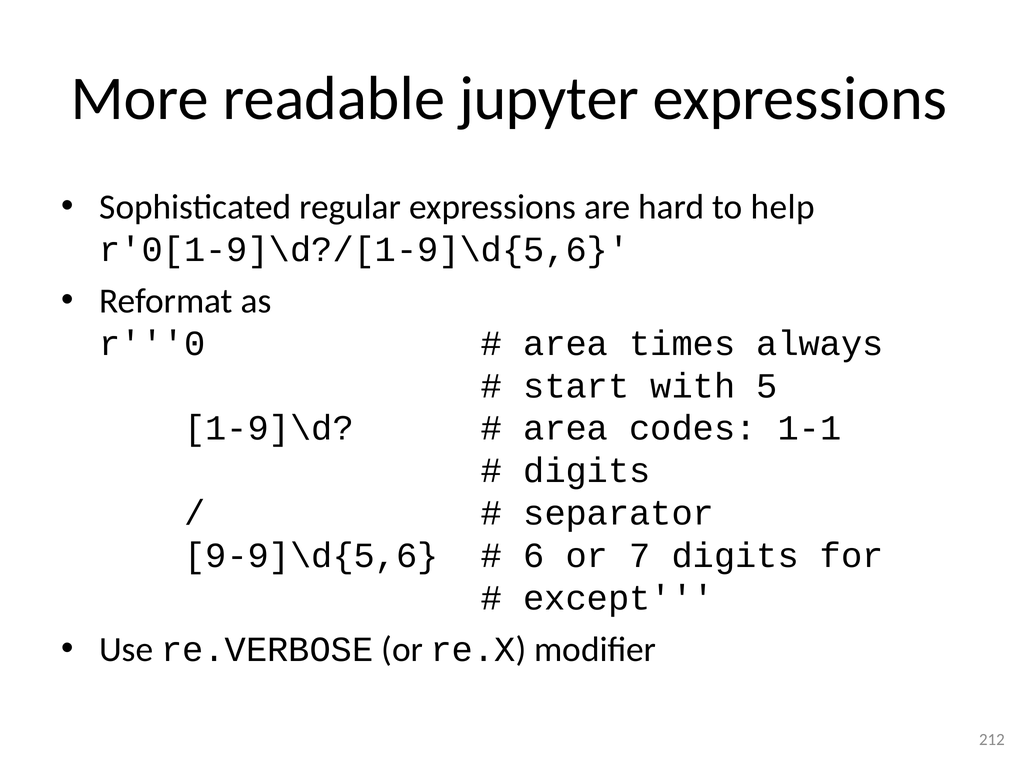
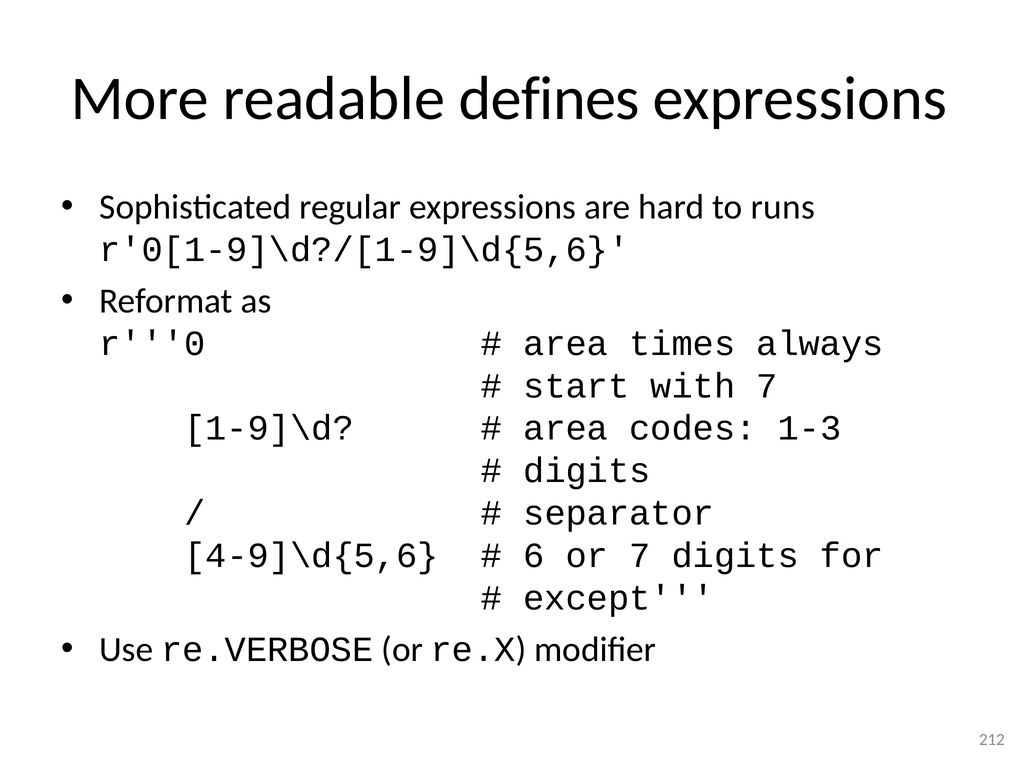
jupyter: jupyter -> defines (549, 99)
help: help -> runs (783, 207)
with 5: 5 -> 7 (767, 386)
1-1: 1-1 -> 1-3 (809, 428)
9-9]\d{5,6: 9-9]\d{5,6 -> 4-9]\d{5,6 (311, 556)
